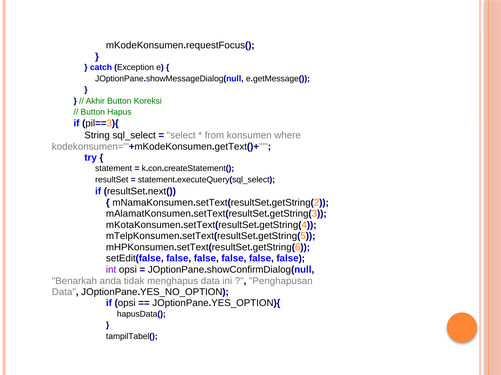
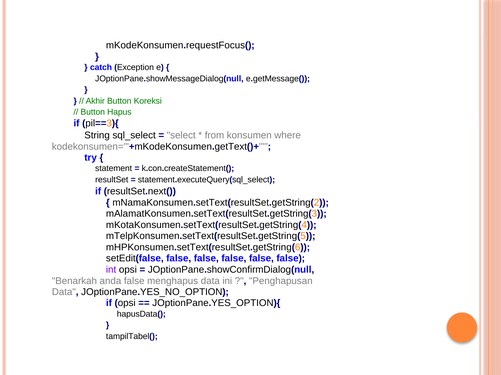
anda tidak: tidak -> false (134, 281)
